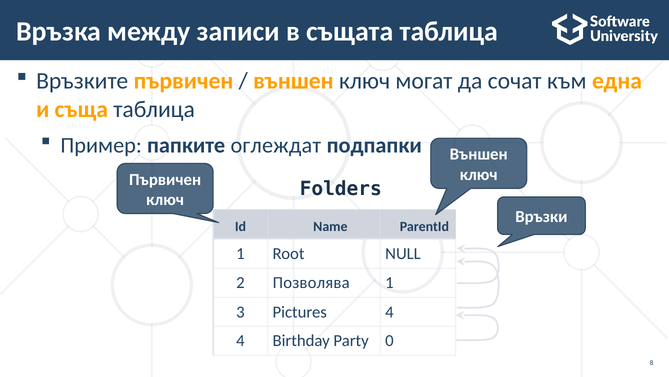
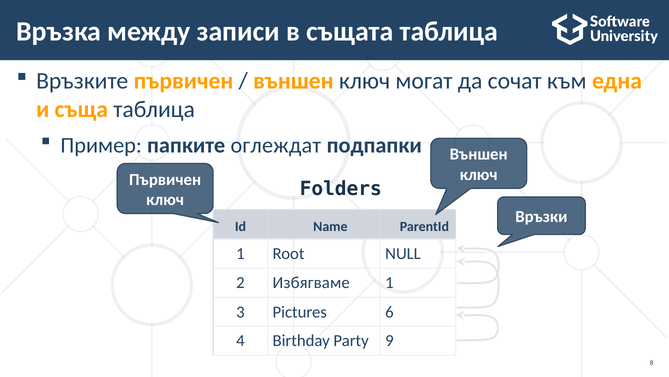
Позволява: Позволява -> Избягваме (311, 282)
Pictures 4: 4 -> 6 (389, 311)
0: 0 -> 9 (389, 340)
